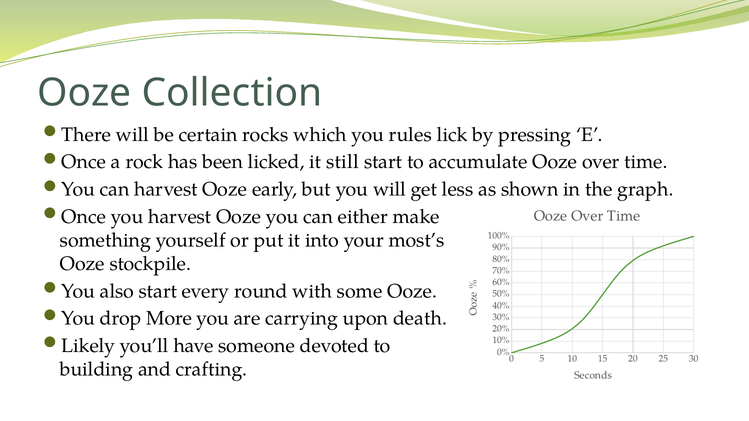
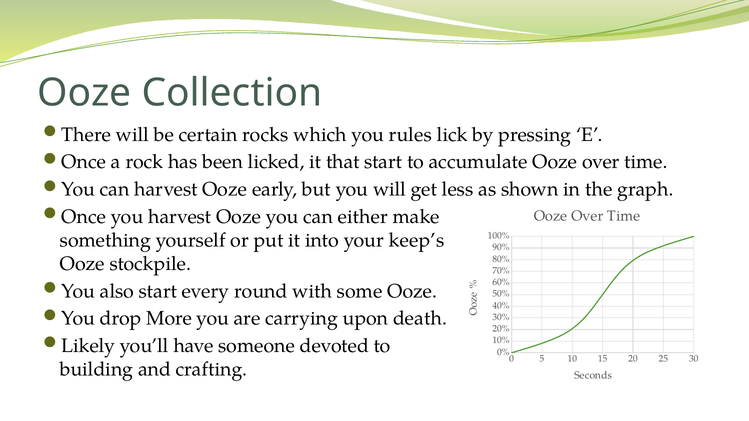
still: still -> that (343, 162)
most’s: most’s -> keep’s (416, 240)
